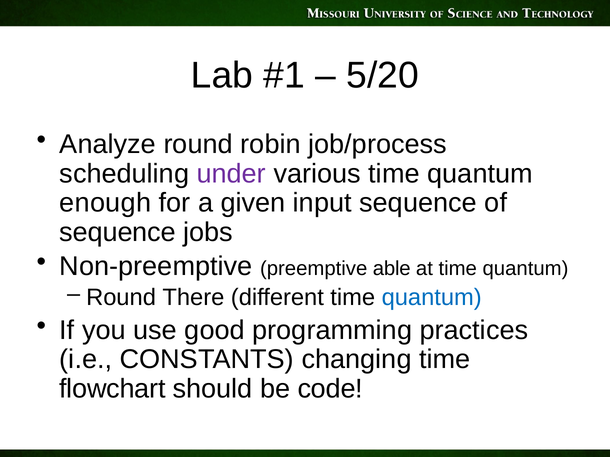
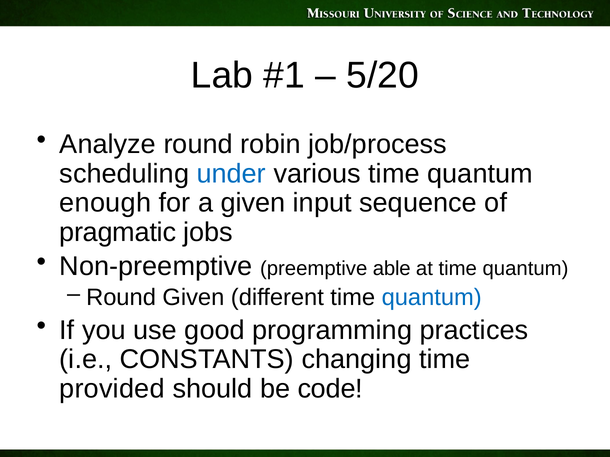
under colour: purple -> blue (231, 174)
sequence: sequence -> pragmatic (118, 232)
Round There: There -> Given (193, 298)
flowchart: flowchart -> provided (112, 389)
